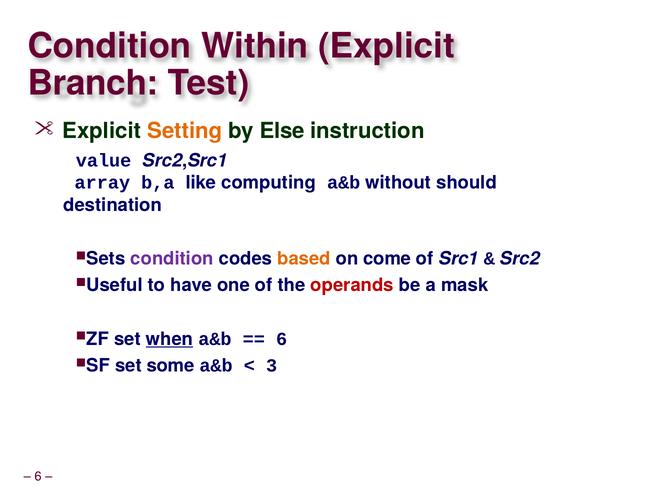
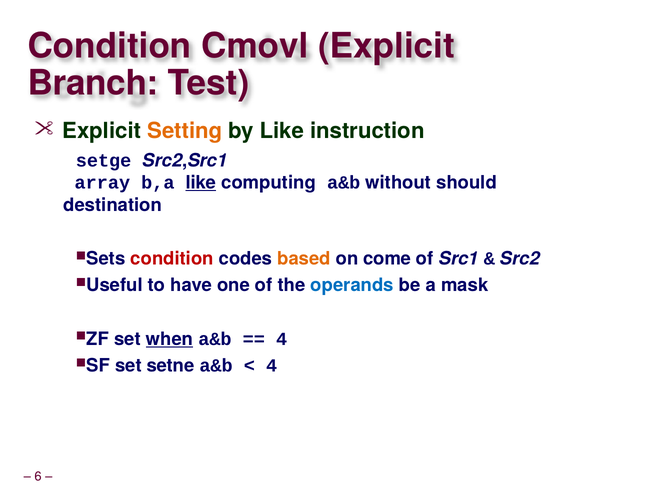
Within: Within -> Cmovl (255, 46)
by Else: Else -> Like (282, 131)
value: value -> setge (104, 160)
like underline: none -> present (201, 183)
condition colour: purple -> red (172, 258)
operands colour: red -> blue (352, 285)
6: 6 -> 4 (282, 339)
some: some -> setne (171, 366)
3: 3 -> 4 (272, 366)
